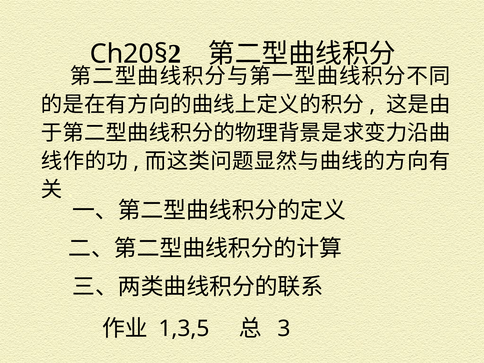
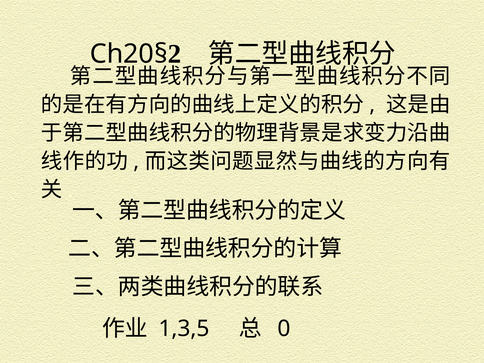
3: 3 -> 0 (284, 329)
